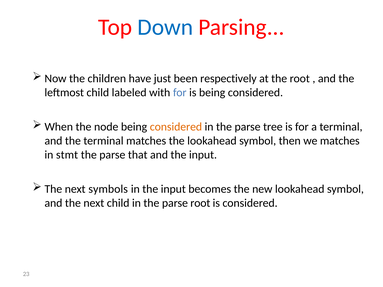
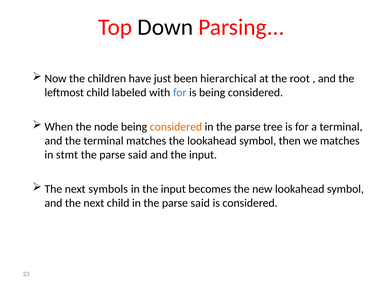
Down colour: blue -> black (165, 27)
respectively: respectively -> hierarchical (228, 78)
that: that -> said (138, 155)
in the parse root: root -> said (200, 203)
